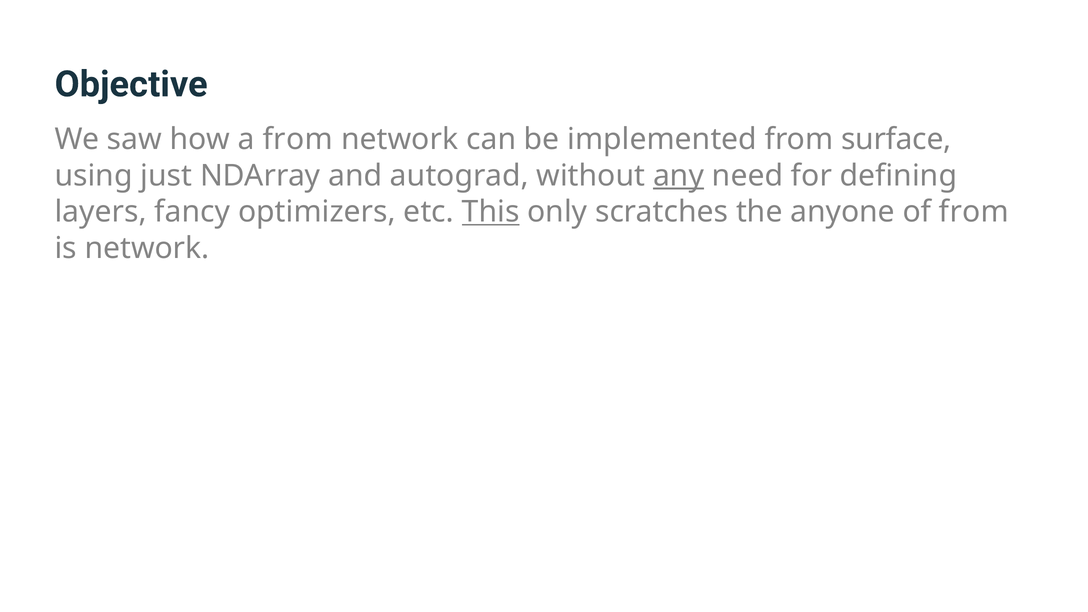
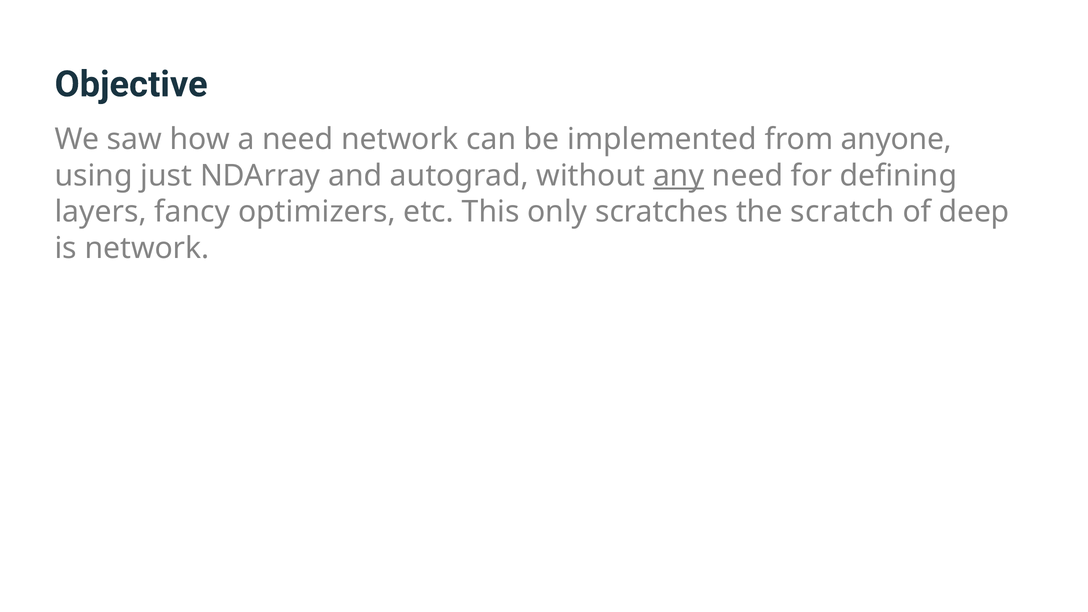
a from: from -> need (298, 139)
surface: surface -> anyone (896, 139)
This underline: present -> none (491, 212)
anyone: anyone -> scratch (842, 212)
of from: from -> deep (974, 212)
